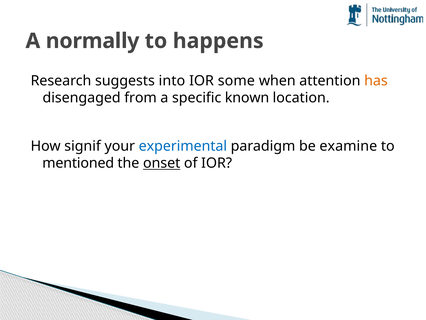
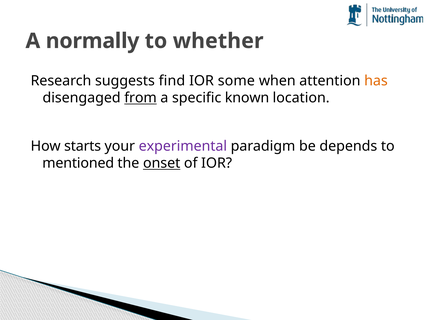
happens: happens -> whether (218, 41)
into: into -> find (172, 81)
from underline: none -> present (141, 98)
signif: signif -> starts (83, 146)
experimental colour: blue -> purple (183, 146)
examine: examine -> depends (348, 146)
